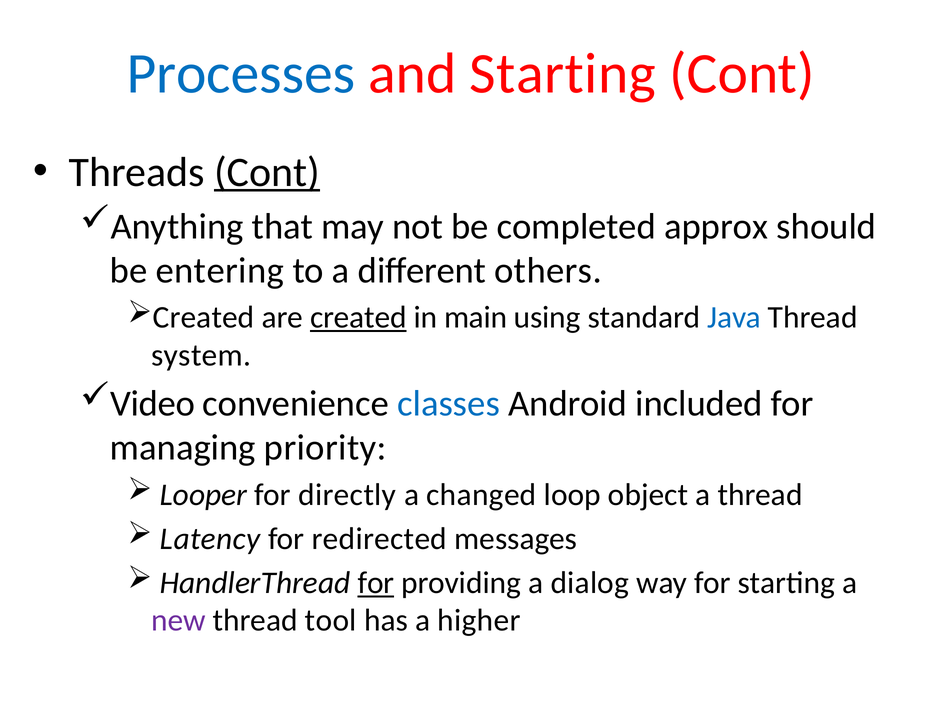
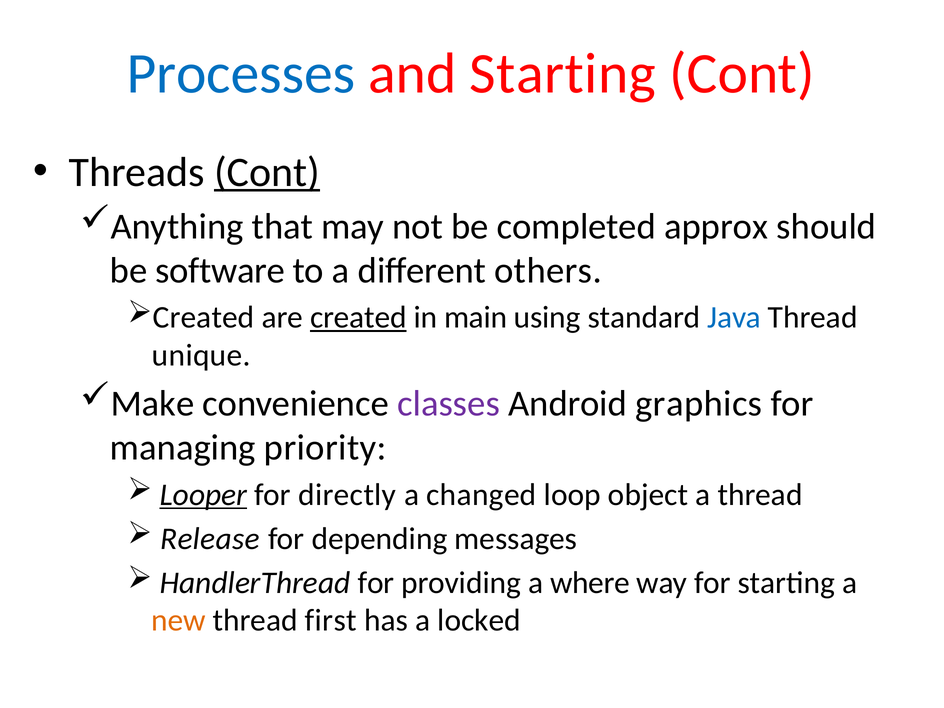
entering: entering -> software (220, 271)
system: system -> unique (201, 355)
Video: Video -> Make (153, 404)
classes colour: blue -> purple (449, 404)
included: included -> graphics (699, 404)
Looper underline: none -> present (203, 495)
Latency: Latency -> Release (210, 539)
redirected: redirected -> depending (379, 539)
for underline: present -> none (376, 583)
dialog: dialog -> where (590, 583)
new colour: purple -> orange (179, 621)
tool: tool -> first (331, 621)
higher: higher -> locked (479, 621)
